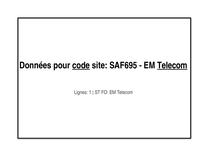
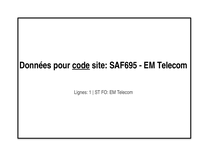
Telecom underline: present -> none (172, 66)
